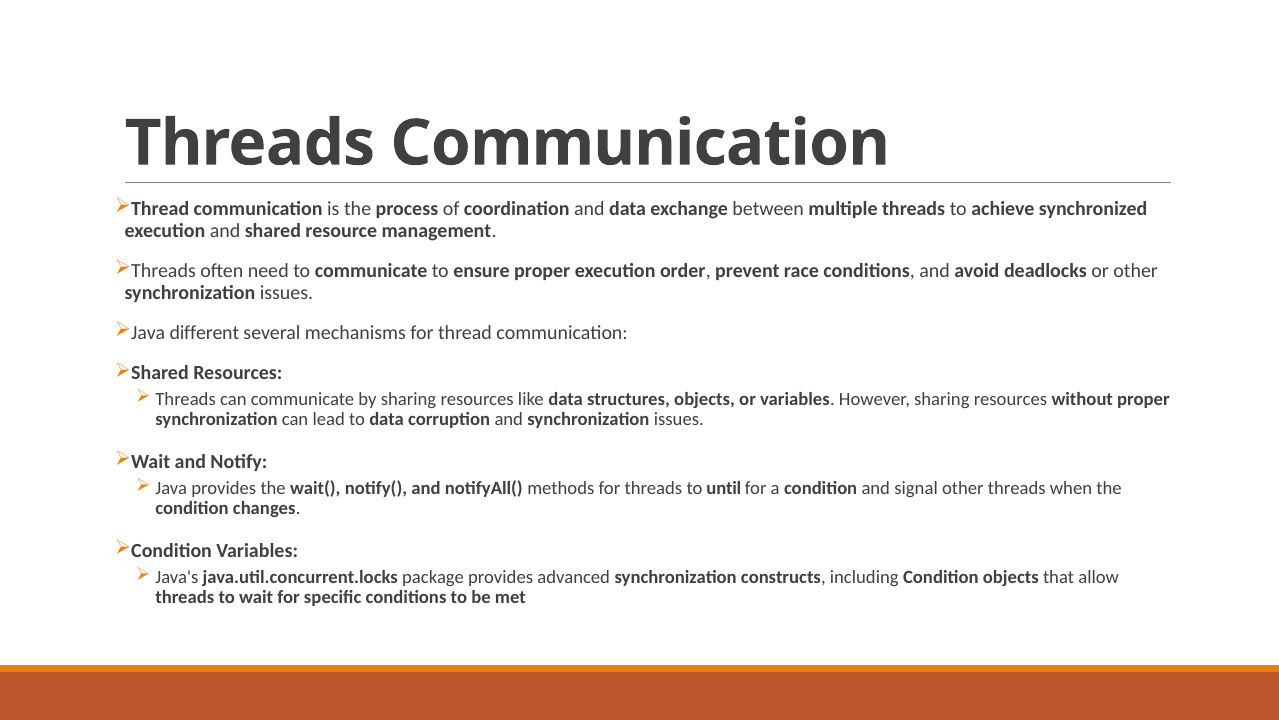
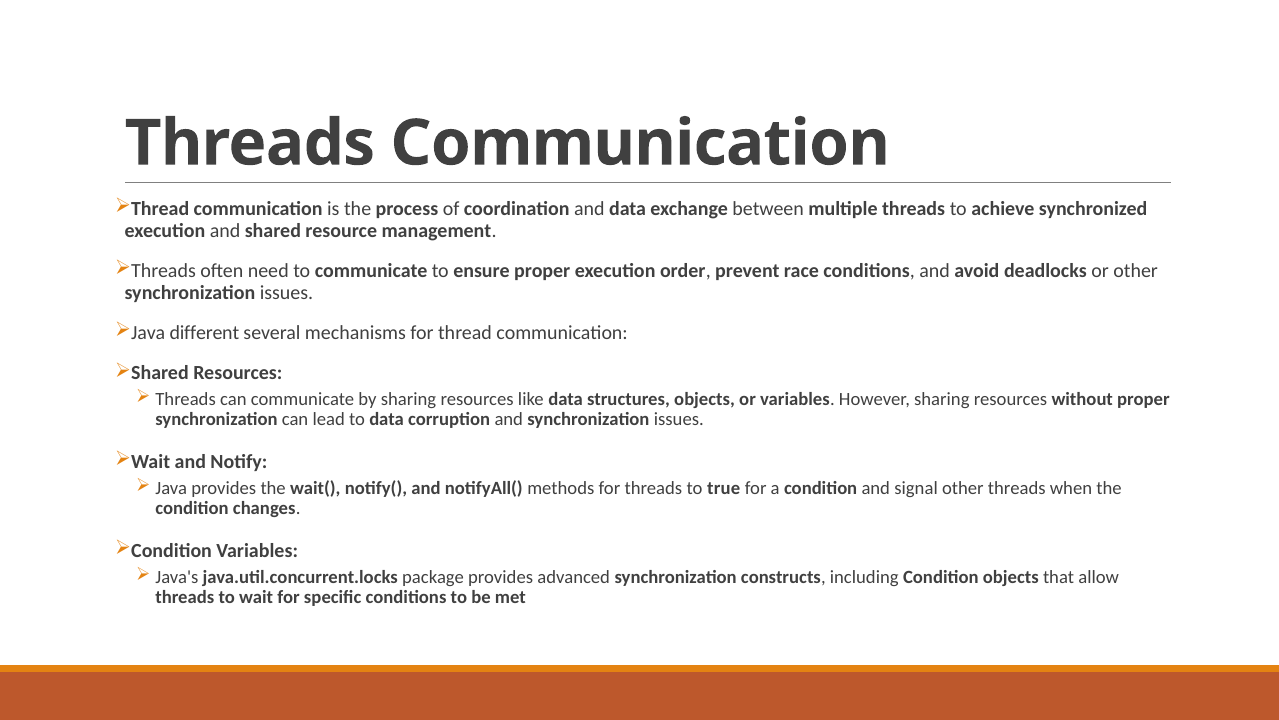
until: until -> true (724, 488)
